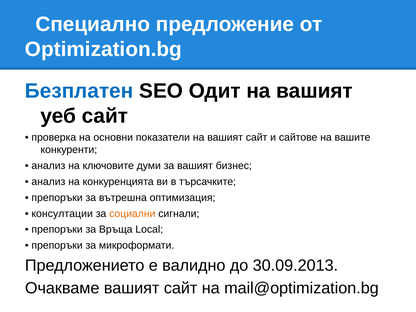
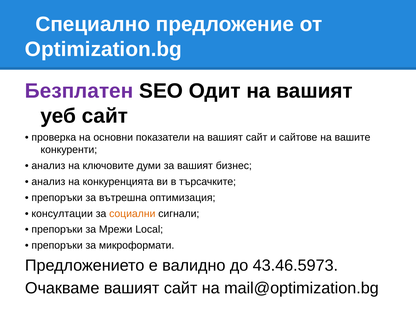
Безплатен colour: blue -> purple (79, 91)
Връща: Връща -> Мрежи (116, 230)
30.09.2013: 30.09.2013 -> 43.46.5973 (295, 265)
